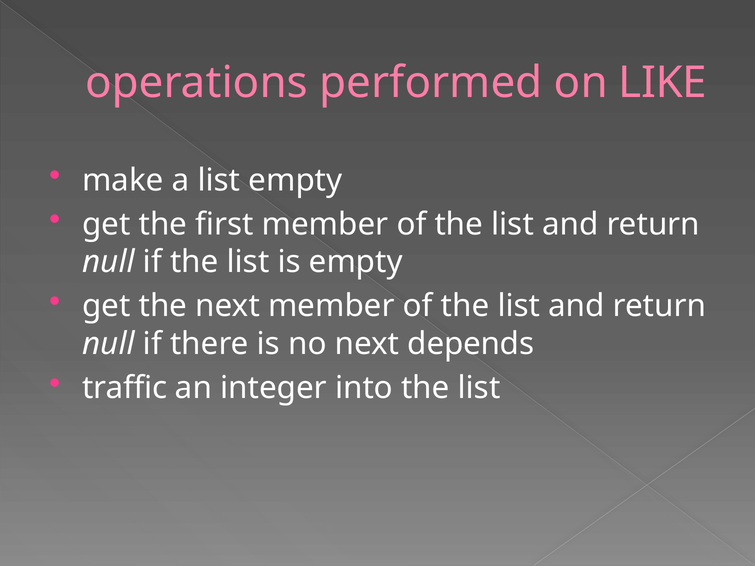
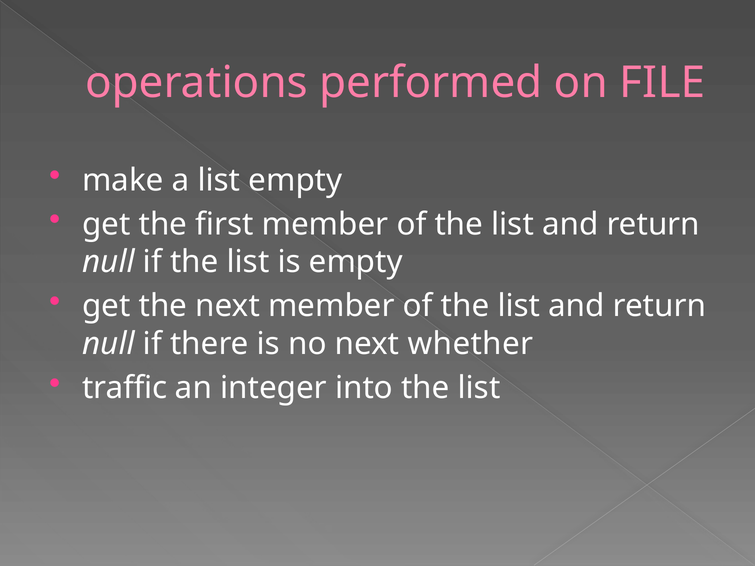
LIKE: LIKE -> FILE (662, 83)
depends: depends -> whether (471, 344)
